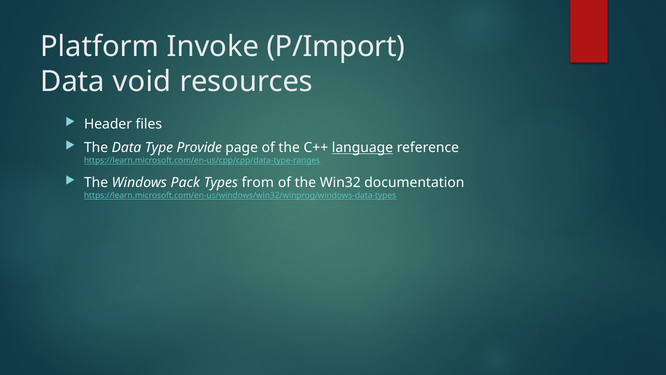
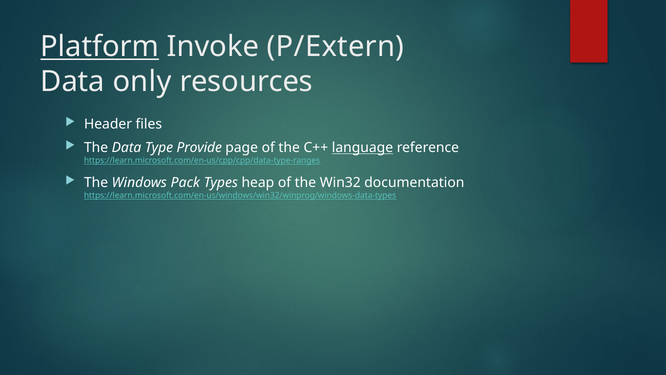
Platform underline: none -> present (100, 47)
P/Import: P/Import -> P/Extern (336, 47)
void: void -> only (142, 82)
from: from -> heap (258, 182)
